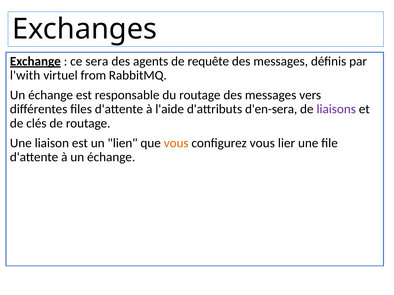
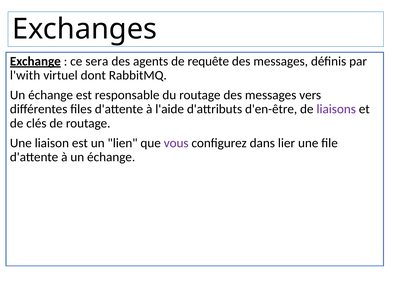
from: from -> dont (93, 76)
d'en-sera: d'en-sera -> d'en-être (271, 109)
vous colour: orange -> purple (176, 143)
configurez vous: vous -> dans (262, 143)
